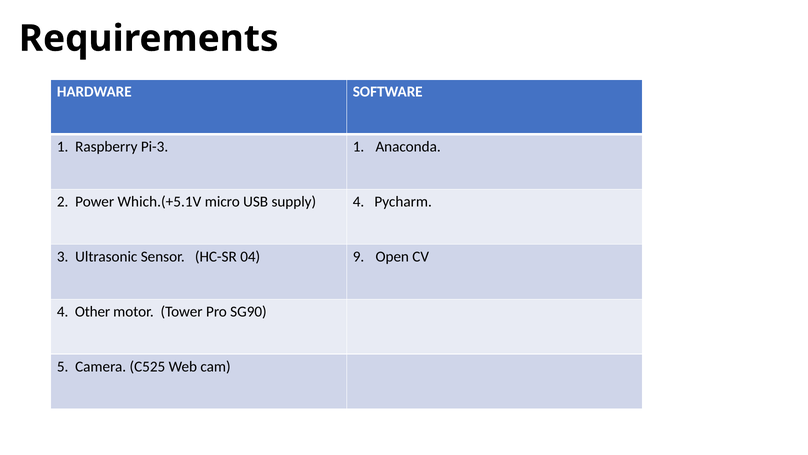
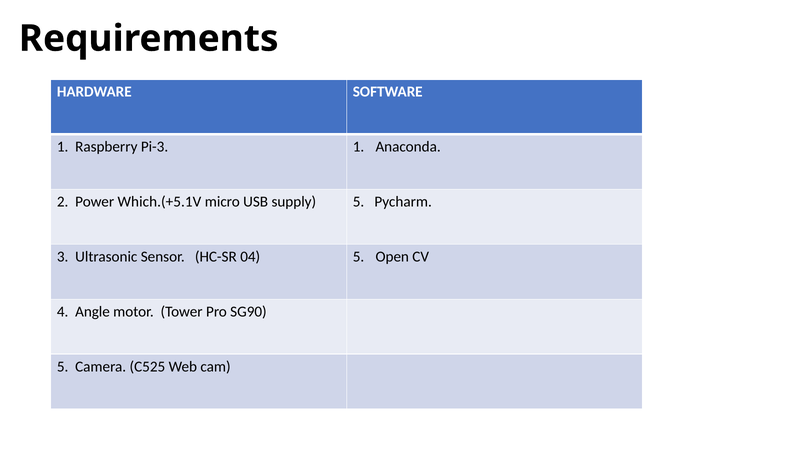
supply 4: 4 -> 5 (359, 202)
04 9: 9 -> 5 (359, 256)
Other: Other -> Angle (92, 311)
